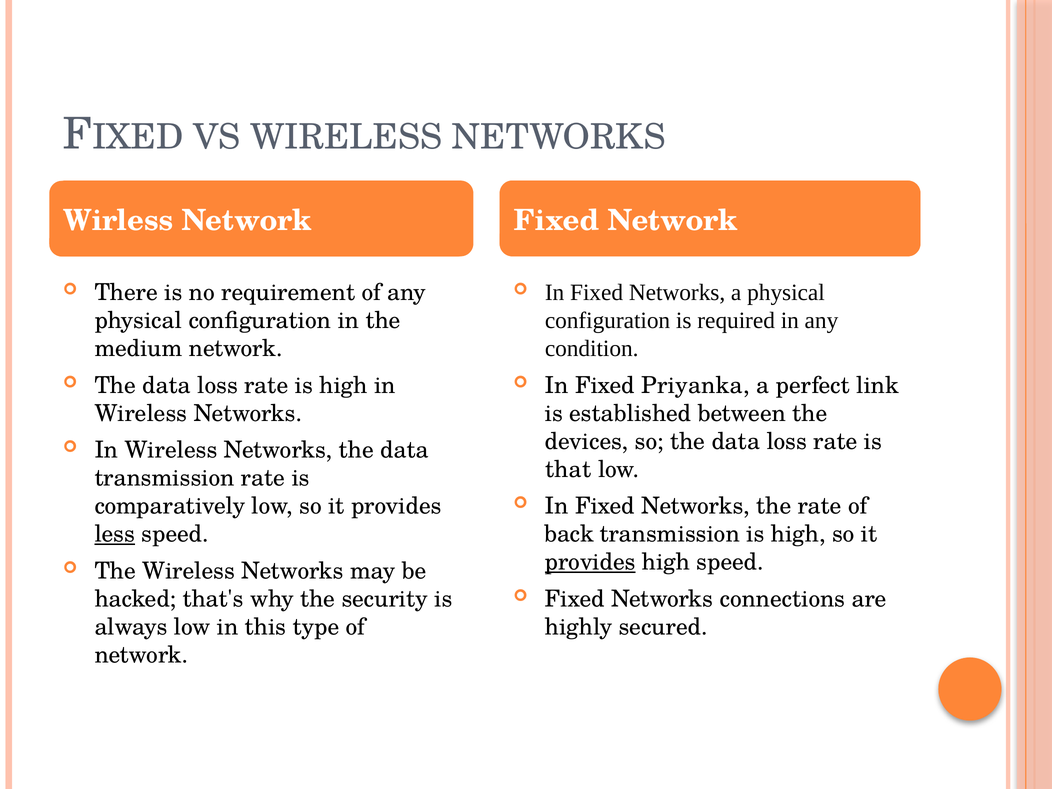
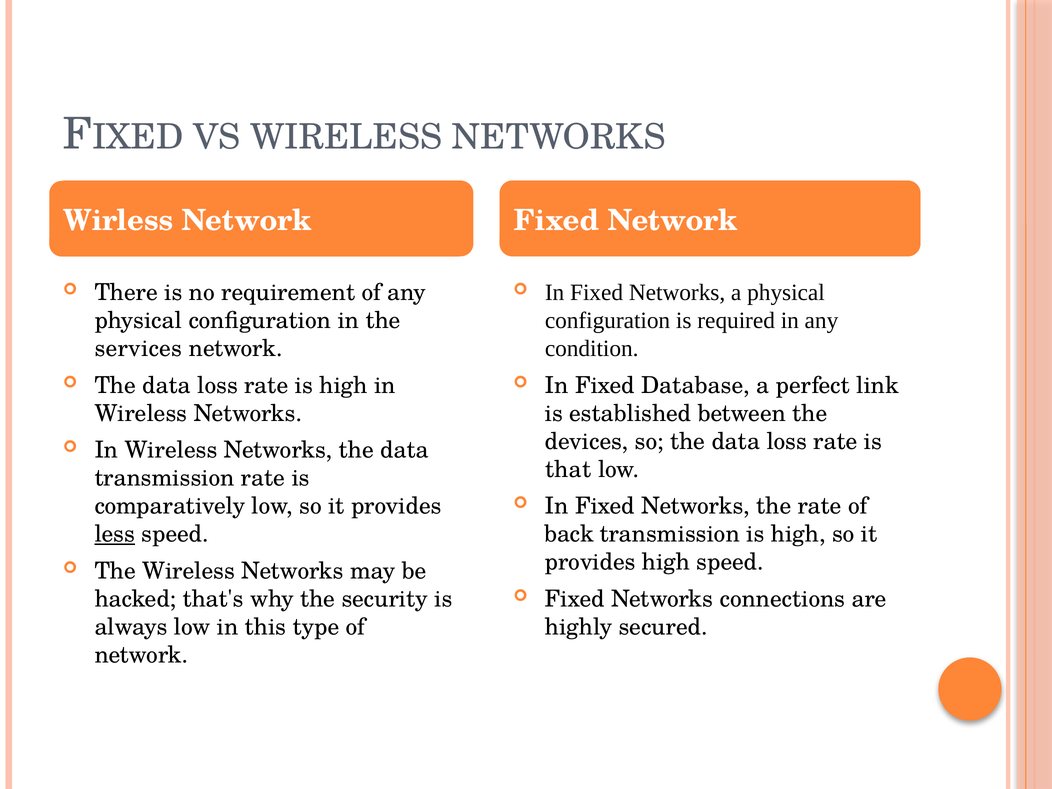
medium: medium -> services (138, 349)
Priyanka: Priyanka -> Database (696, 385)
provides underline: present -> none (590, 562)
